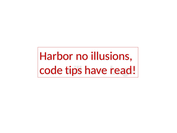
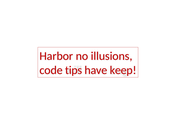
read: read -> keep (123, 70)
